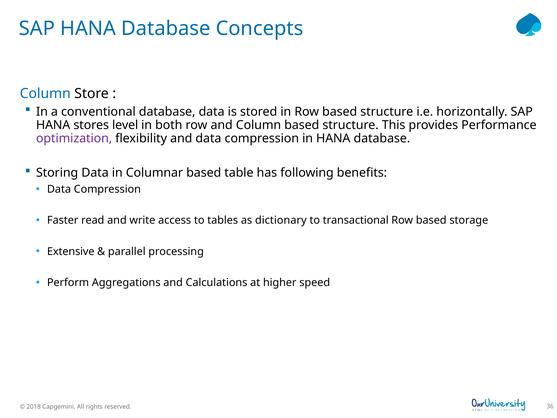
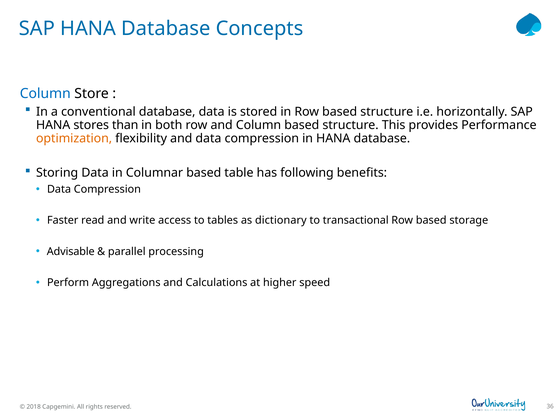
level: level -> than (125, 125)
optimization colour: purple -> orange (74, 138)
Extensive: Extensive -> Advisable (71, 251)
